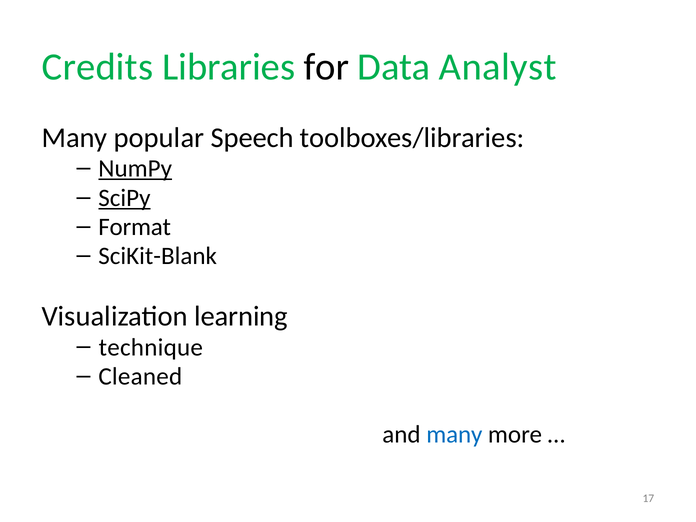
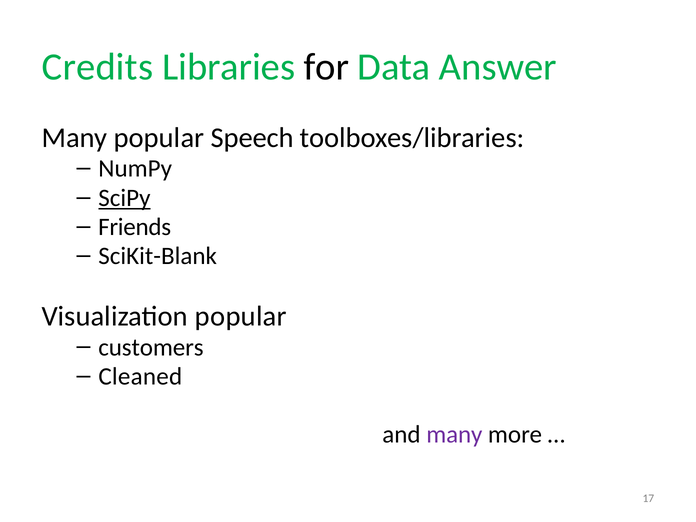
Analyst: Analyst -> Answer (498, 67)
NumPy underline: present -> none (135, 169)
Format: Format -> Friends (135, 227)
Visualization learning: learning -> popular (241, 316)
technique: technique -> customers (151, 347)
many colour: blue -> purple (454, 434)
